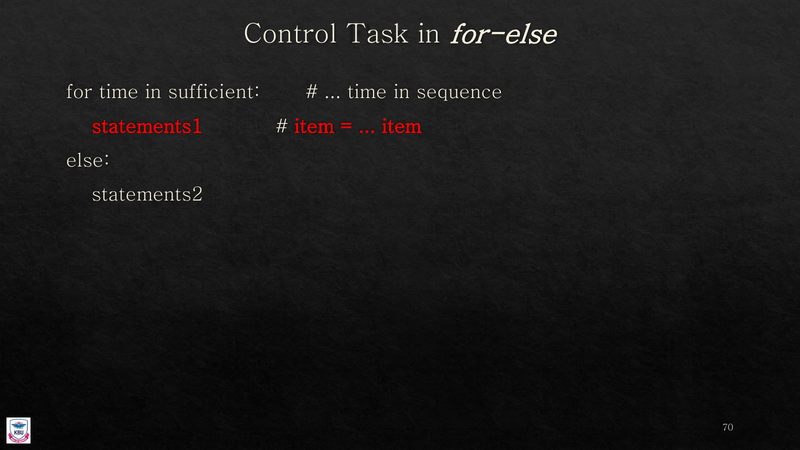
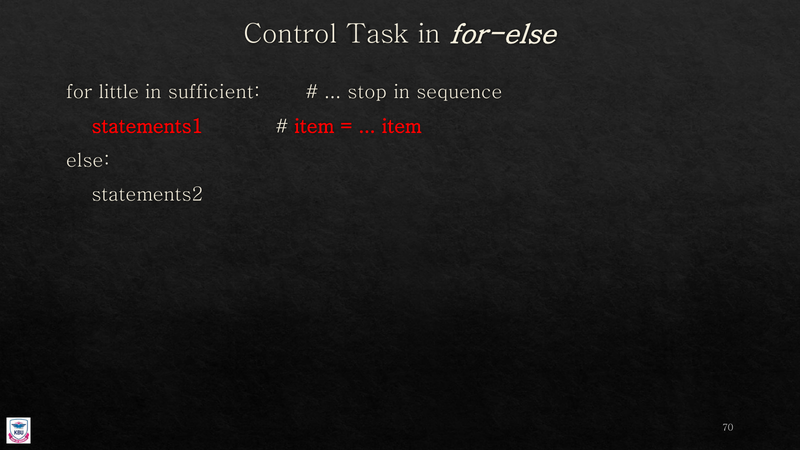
for time: time -> little (119, 92)
time: time -> stop (367, 92)
